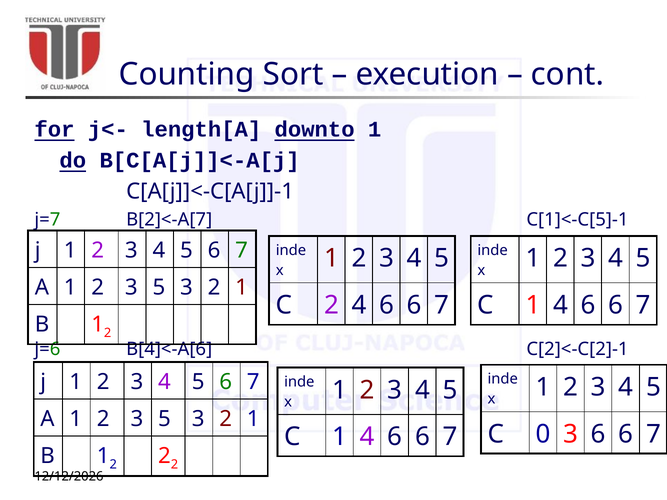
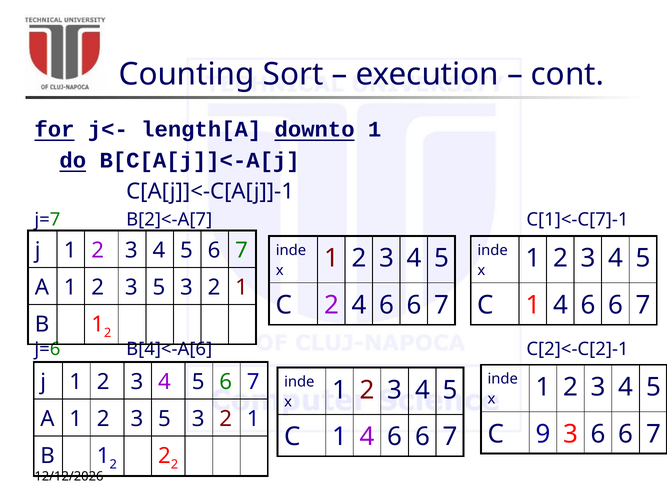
C[1]<-C[5]-1: C[1]<-C[5]-1 -> C[1]<-C[7]-1 (577, 220)
0: 0 -> 9 (543, 434)
